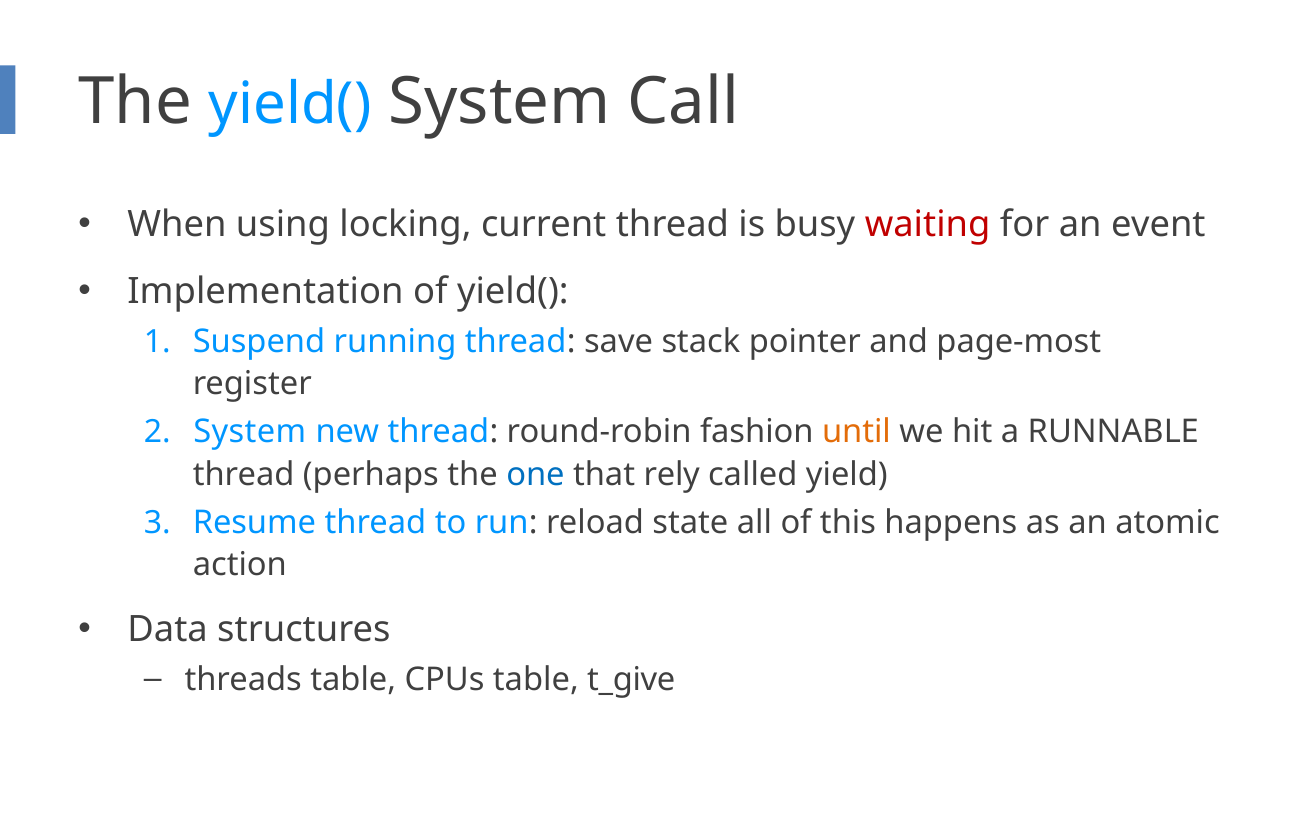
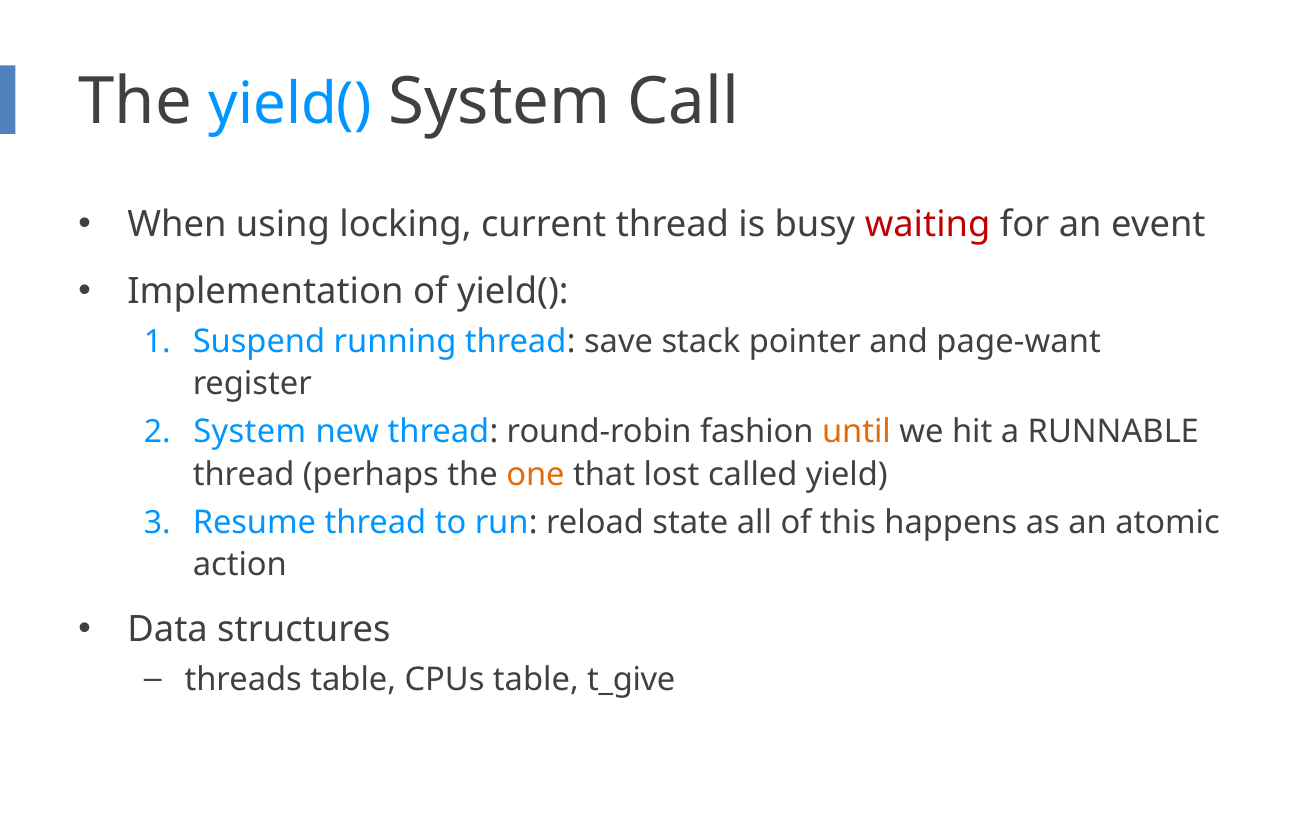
page-most: page-most -> page-want (1019, 342)
one colour: blue -> orange (535, 474)
rely: rely -> lost (672, 474)
